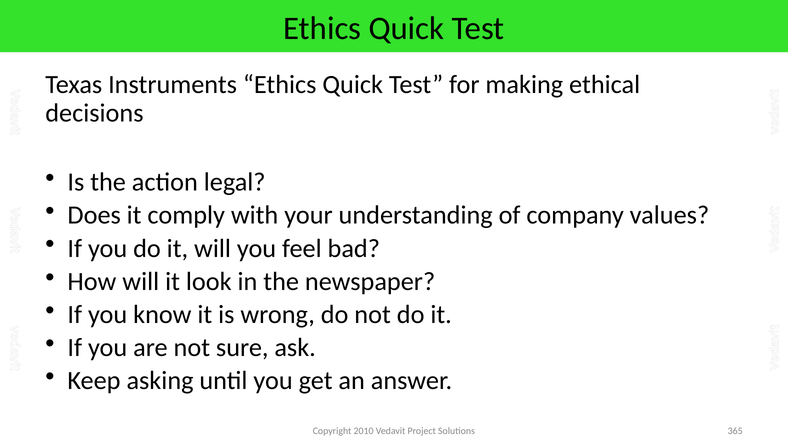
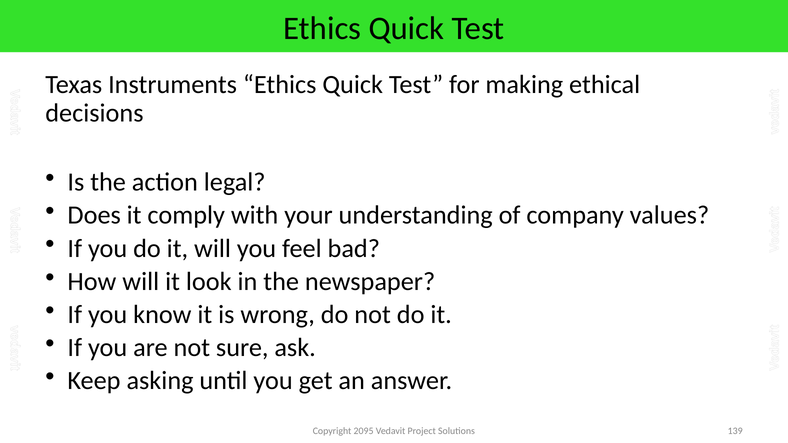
2010: 2010 -> 2095 (364, 431)
365: 365 -> 139 (735, 431)
